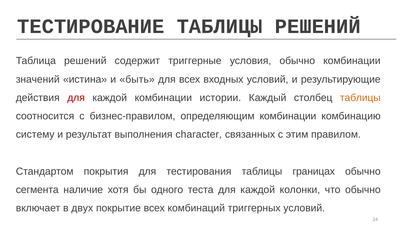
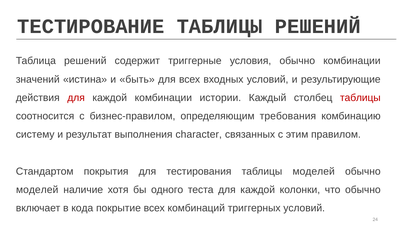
таблицы colour: orange -> red (360, 98)
определяющим комбинации: комбинации -> требования (288, 116)
таблицы границах: границах -> моделей (314, 171)
сегмента: сегмента -> моделей (37, 190)
двух: двух -> кода (82, 208)
